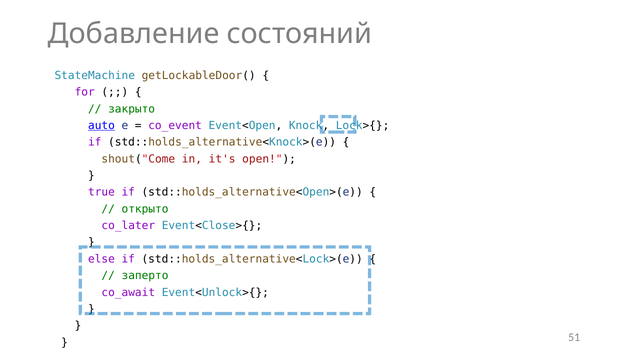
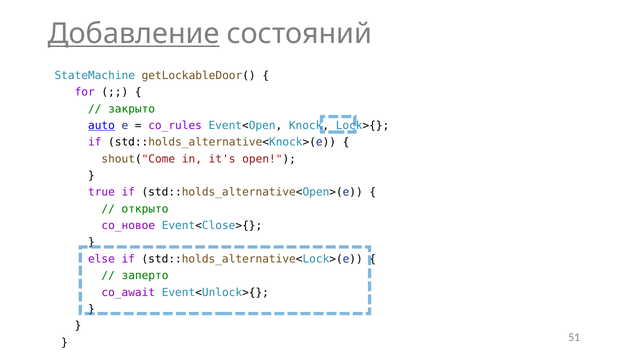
Добавление underline: none -> present (134, 34)
co_event: co_event -> co_rules (175, 126)
co_later: co_later -> co_новое (128, 226)
